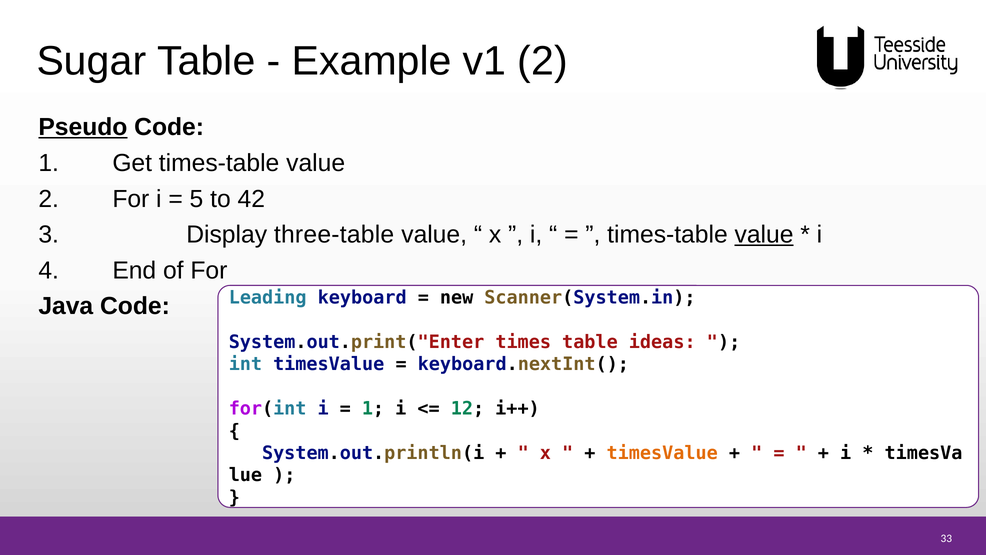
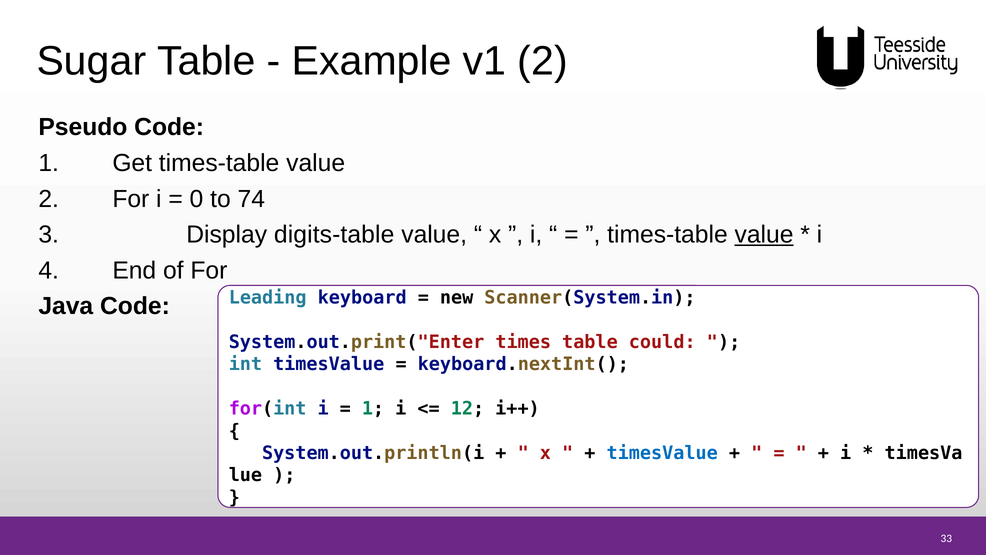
Pseudo underline: present -> none (83, 127)
5: 5 -> 0 (196, 199)
42: 42 -> 74 (251, 199)
three-table: three-table -> digits-table (334, 234)
ideas: ideas -> could (662, 342)
timesValue colour: orange -> blue (662, 453)
